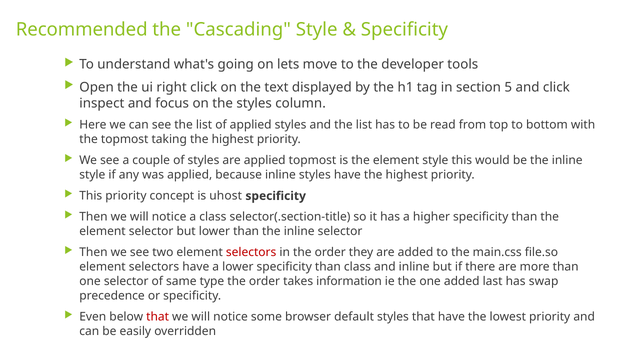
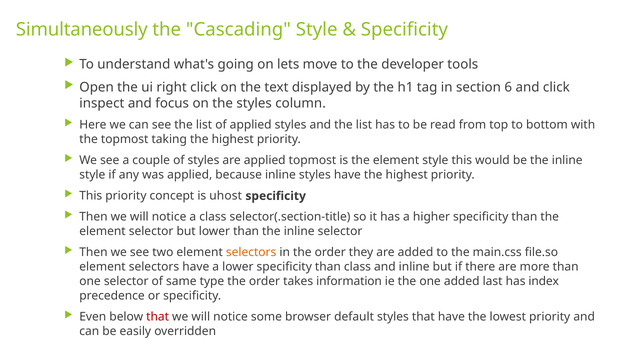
Recommended: Recommended -> Simultaneously (82, 29)
5: 5 -> 6 (508, 87)
selectors colour: red -> orange (251, 252)
swap: swap -> index (544, 281)
